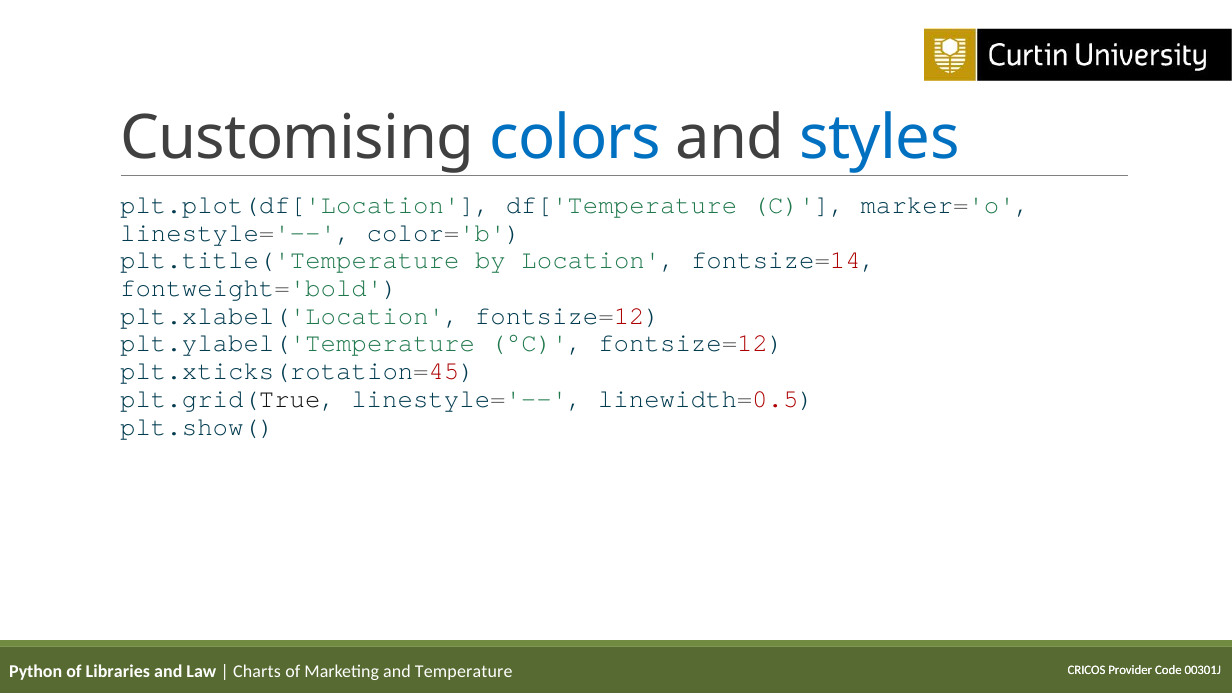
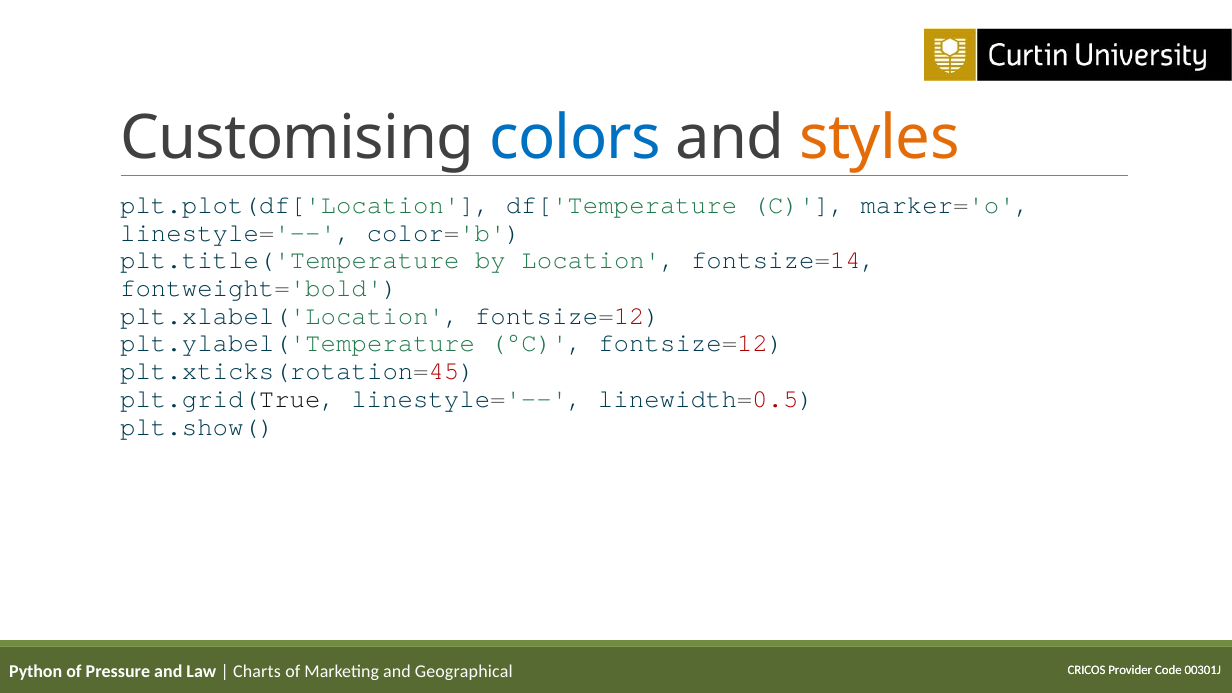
styles colour: blue -> orange (879, 138)
Libraries: Libraries -> Pressure (118, 671)
Temperature: Temperature -> Geographical (464, 671)
